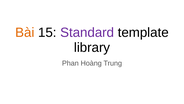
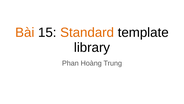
Standard colour: purple -> orange (87, 32)
